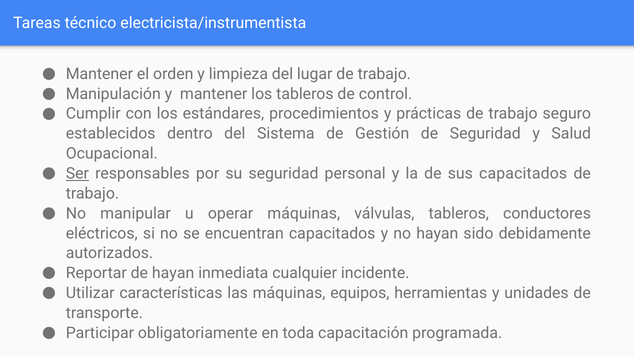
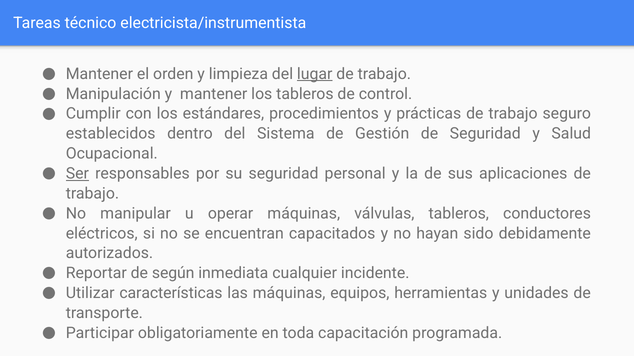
lugar underline: none -> present (315, 74)
sus capacitados: capacitados -> aplicaciones (523, 174)
de hayan: hayan -> según (173, 274)
